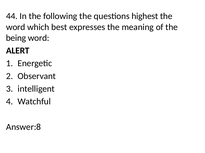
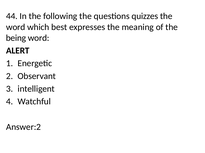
highest: highest -> quizzes (145, 16)
Answer:8: Answer:8 -> Answer:2 (23, 127)
